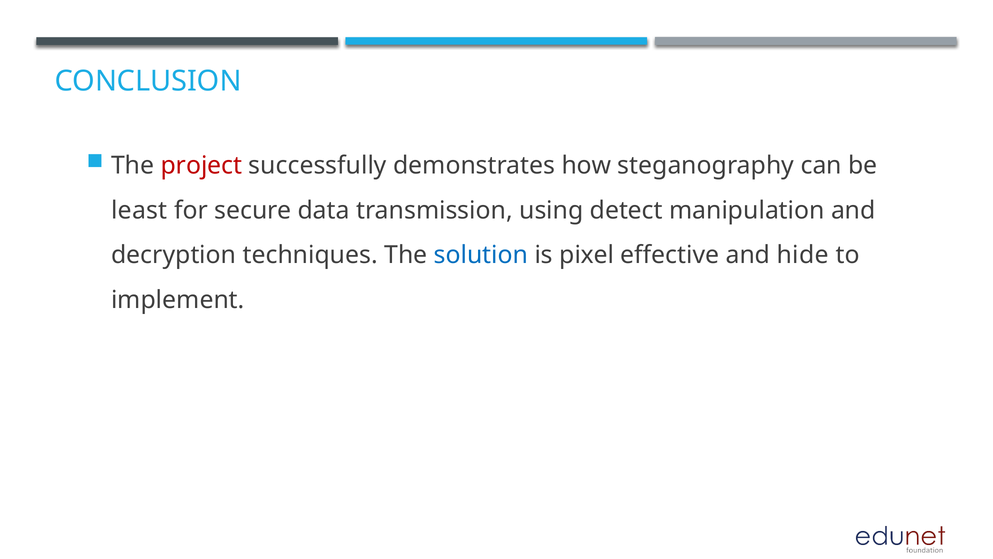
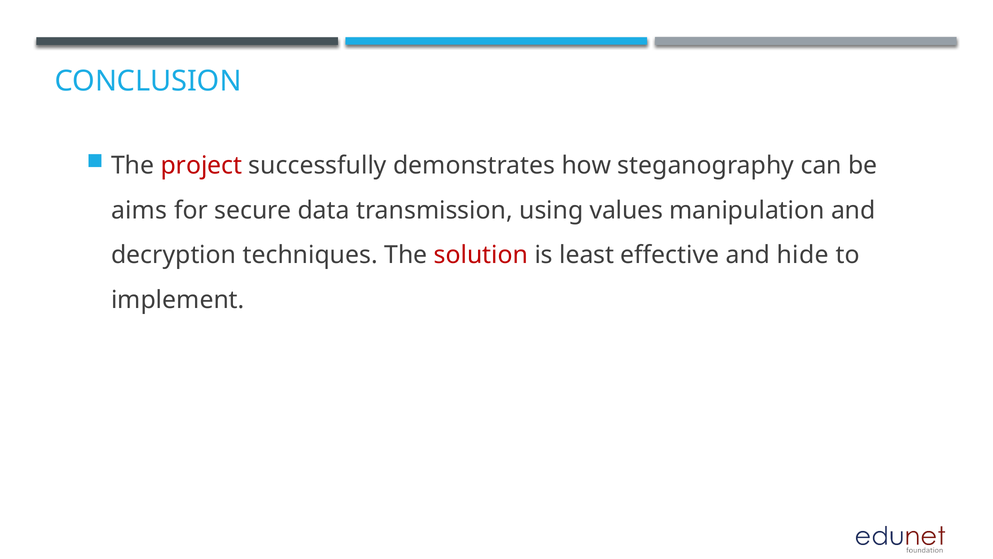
least: least -> aims (139, 210)
detect: detect -> values (626, 210)
solution colour: blue -> red (481, 255)
pixel: pixel -> least (587, 255)
